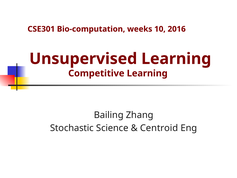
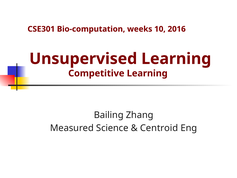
Stochastic: Stochastic -> Measured (72, 128)
